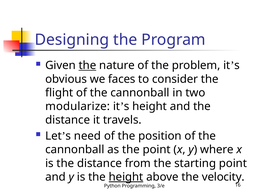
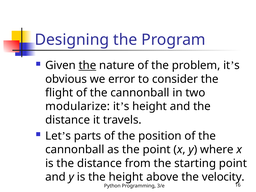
faces: faces -> error (122, 79)
need: need -> parts (88, 136)
height underline: present -> none (126, 177)
